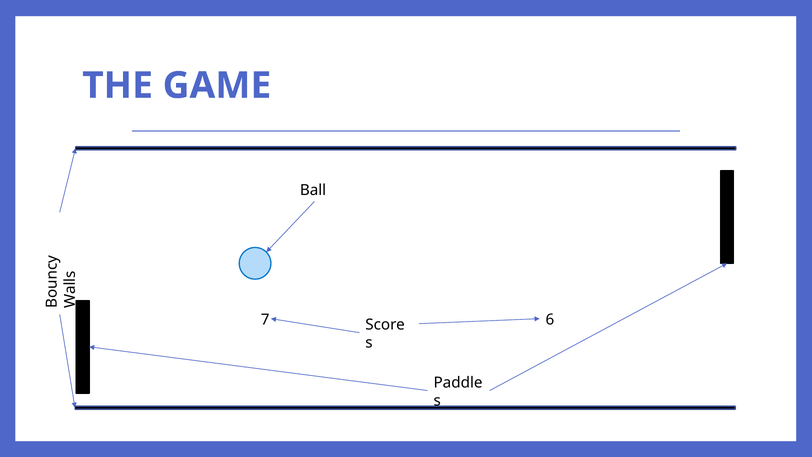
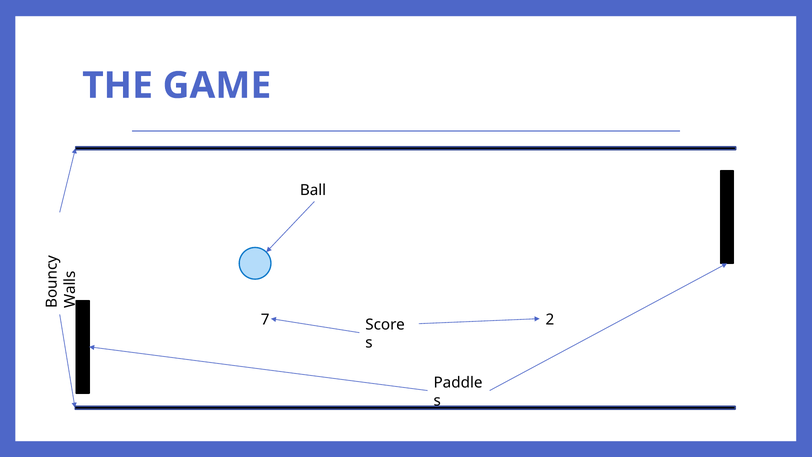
6: 6 -> 2 (550, 320)
